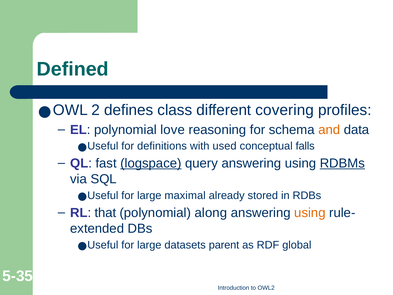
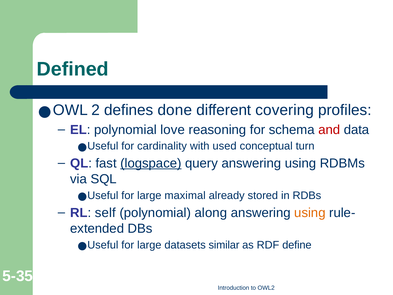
class: class -> done (175, 110)
and colour: orange -> red (329, 130)
definitions: definitions -> cardinality (162, 146)
falls: falls -> turn (305, 146)
RDBMs underline: present -> none (342, 163)
that: that -> self (105, 213)
parent: parent -> similar (224, 245)
global: global -> define (297, 245)
